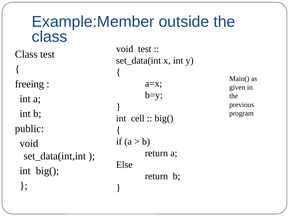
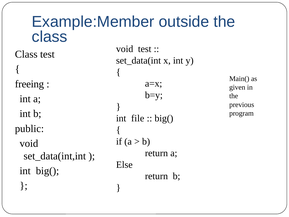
cell: cell -> file (138, 118)
